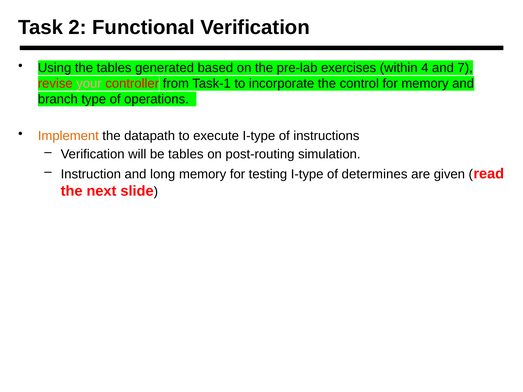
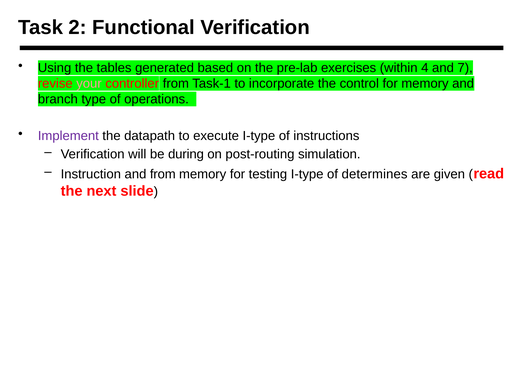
Implement colour: orange -> purple (68, 136)
be tables: tables -> during (186, 154)
and long: long -> from (163, 174)
